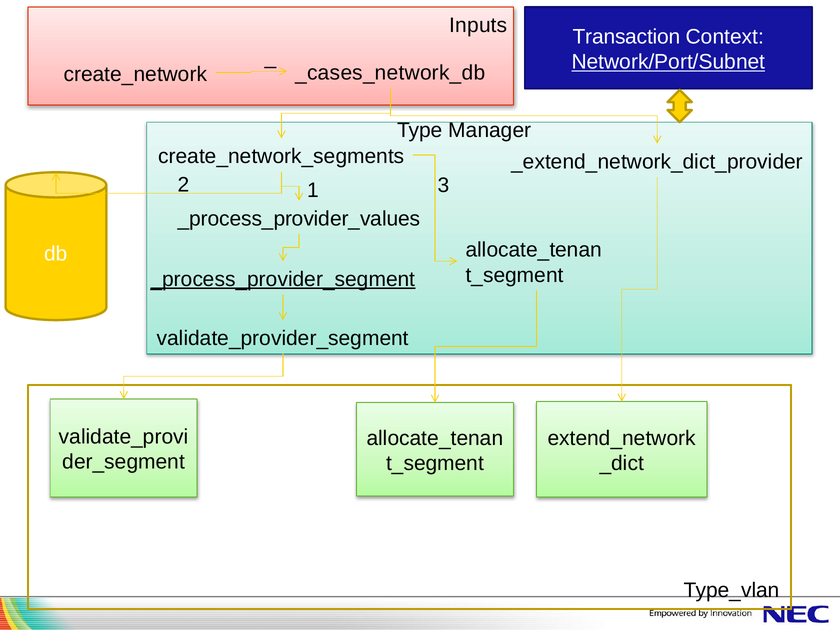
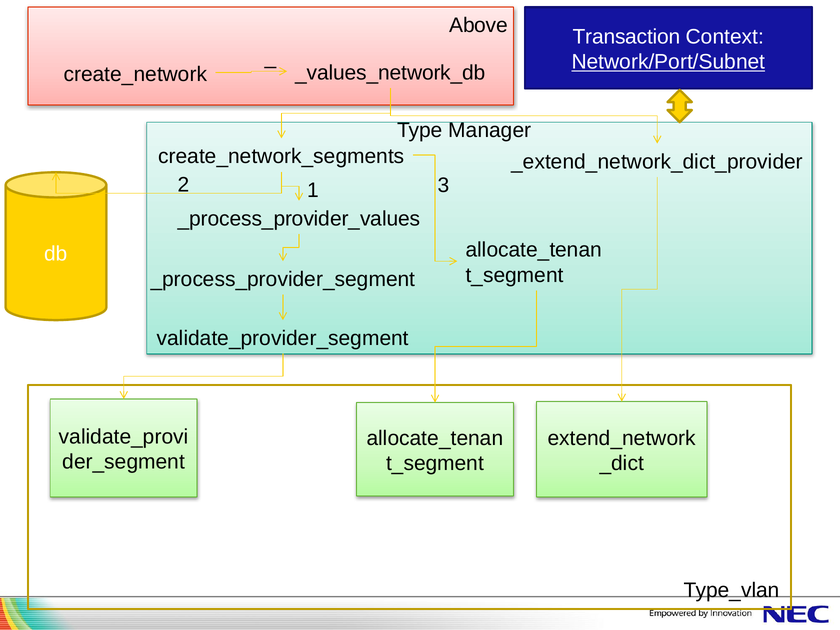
Inputs: Inputs -> Above (479, 25)
_cases_network_db: _cases_network_db -> _values_network_db (390, 73)
_process_provider_segment underline: present -> none (283, 279)
